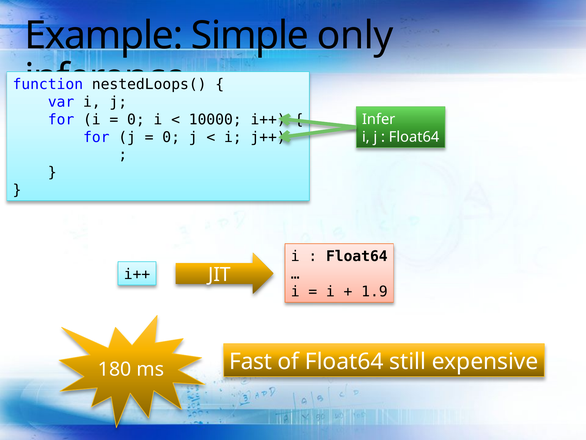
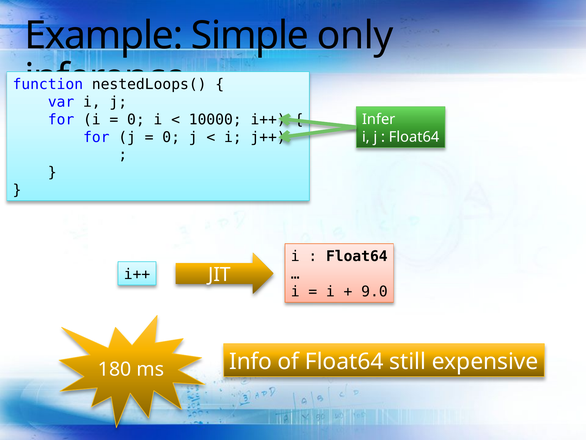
1.9: 1.9 -> 9.0 (374, 291)
Fast: Fast -> Info (251, 361)
